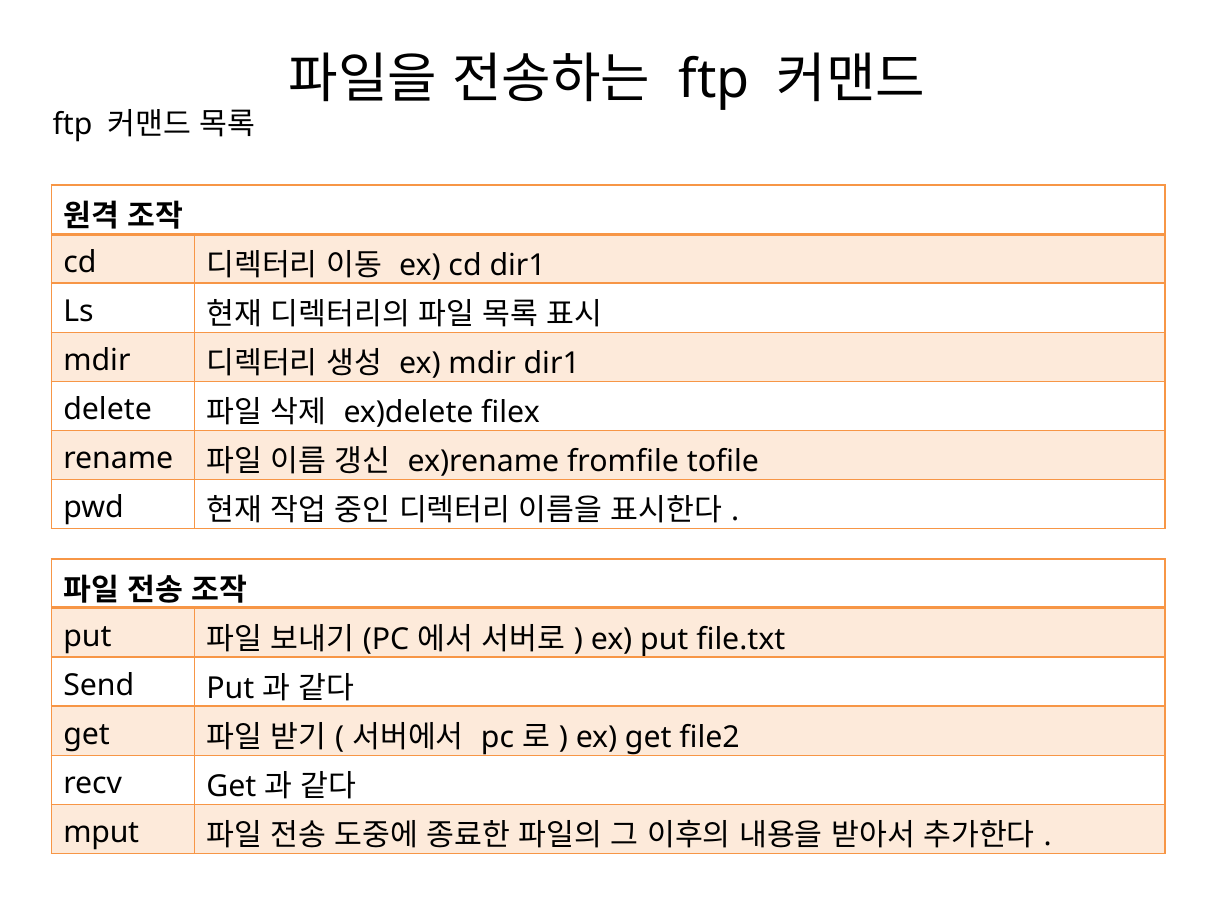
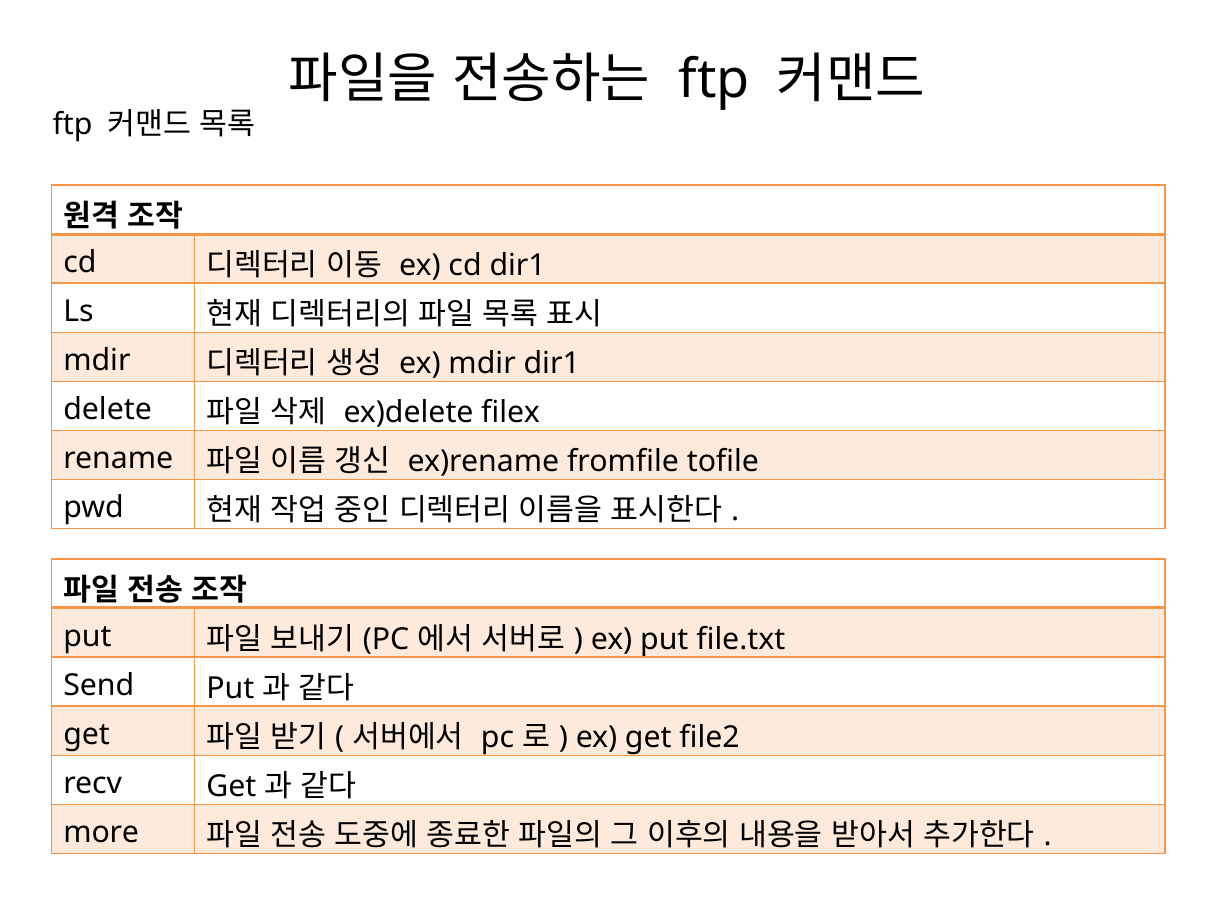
mput: mput -> more (101, 833)
